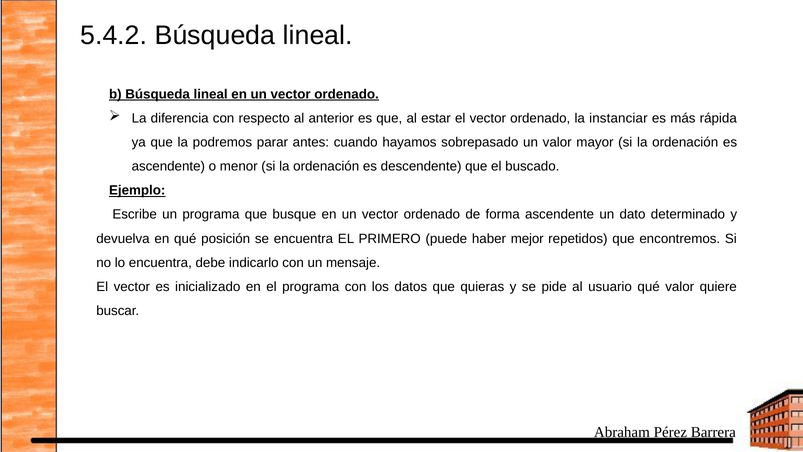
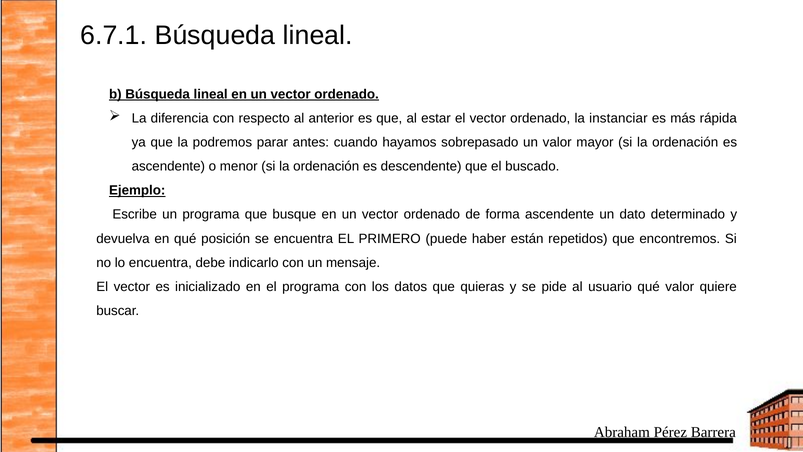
5.4.2: 5.4.2 -> 6.7.1 (114, 35)
mejor: mejor -> están (527, 238)
